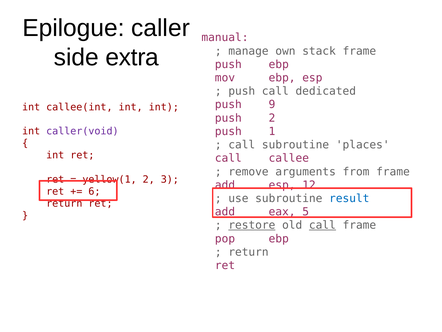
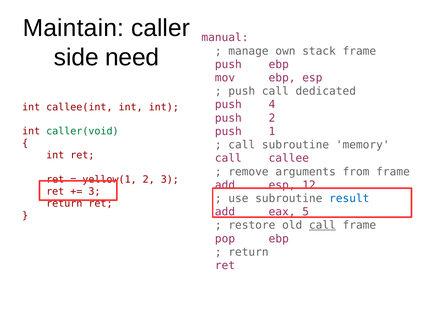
Epilogue: Epilogue -> Maintain (73, 28)
extra: extra -> need (132, 57)
9: 9 -> 4 (272, 104)
caller(void colour: purple -> green (82, 131)
places: places -> memory (363, 145)
6: 6 -> 3 (94, 191)
restore underline: present -> none (252, 225)
